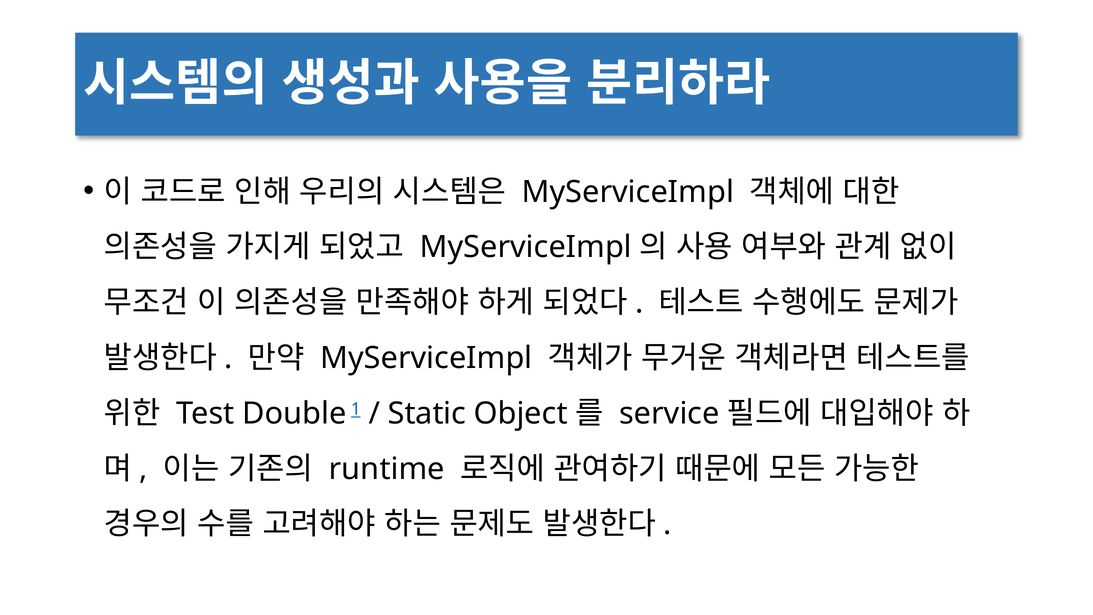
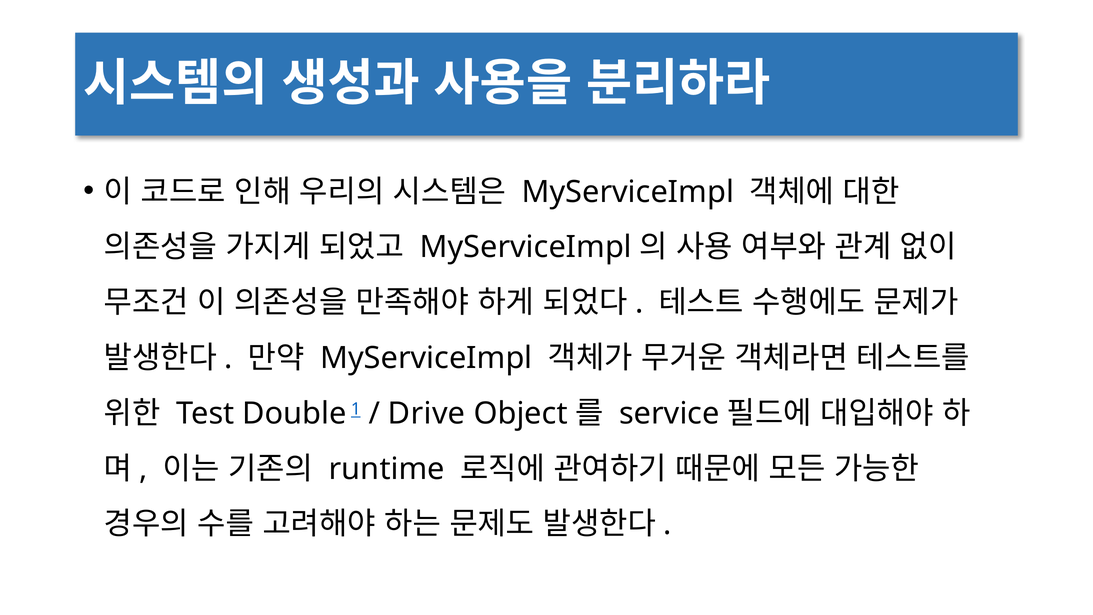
Static: Static -> Drive (427, 413)
